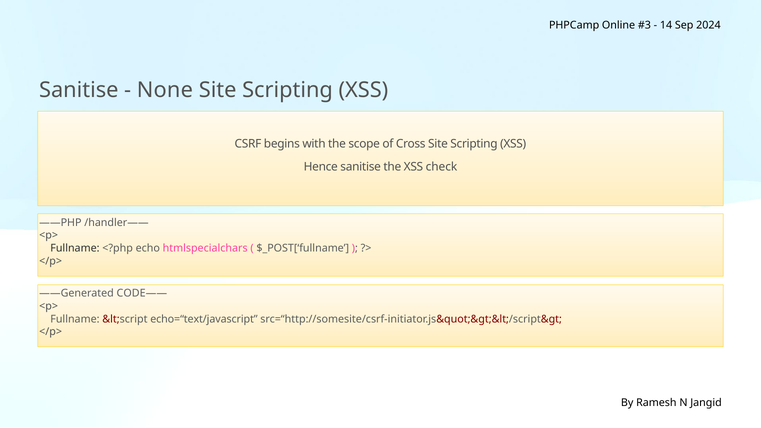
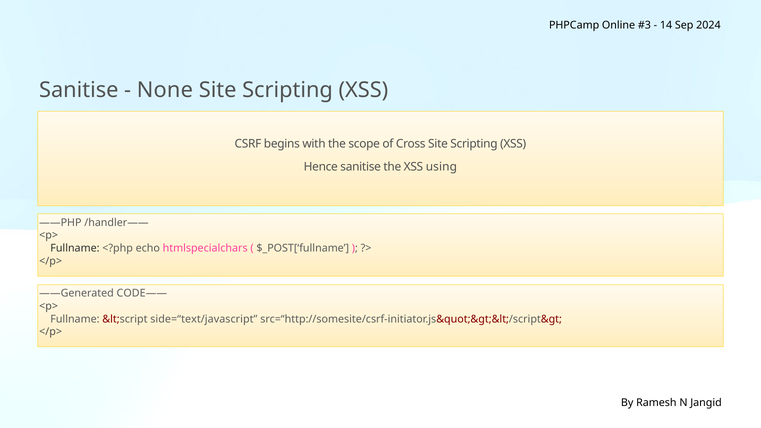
check: check -> using (441, 167)
echo=“text/javascript: echo=“text/javascript -> side=“text/javascript (204, 319)
